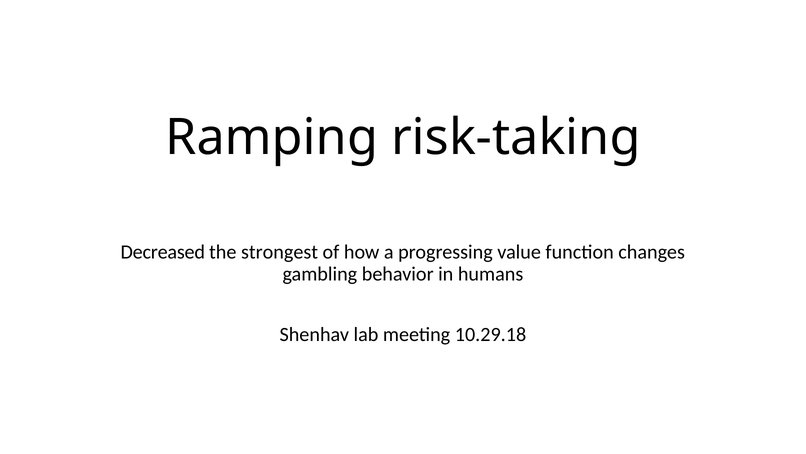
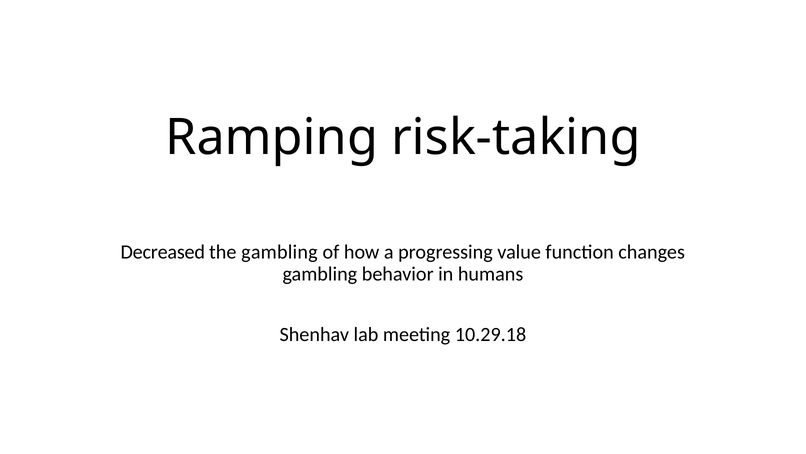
the strongest: strongest -> gambling (279, 252)
